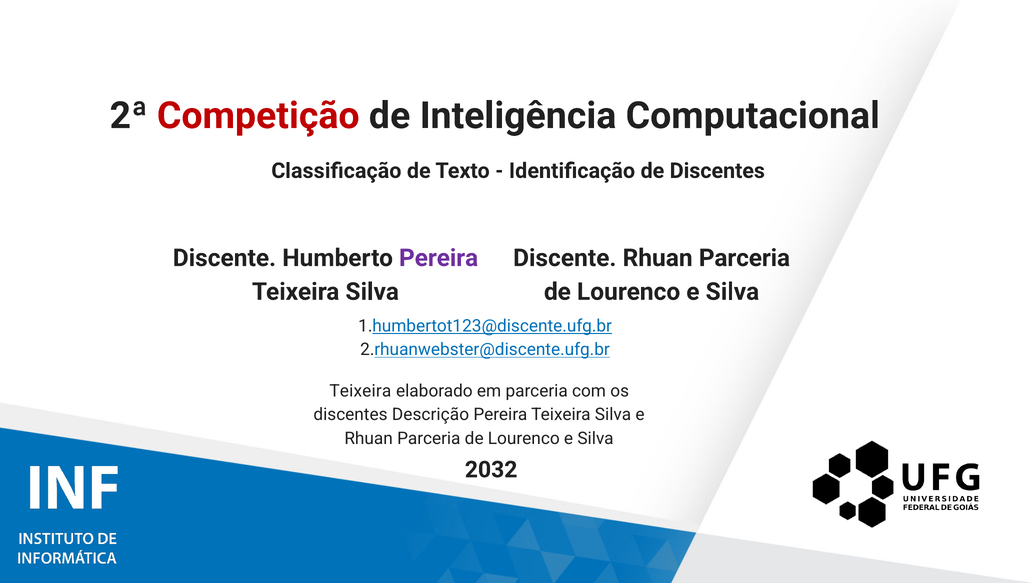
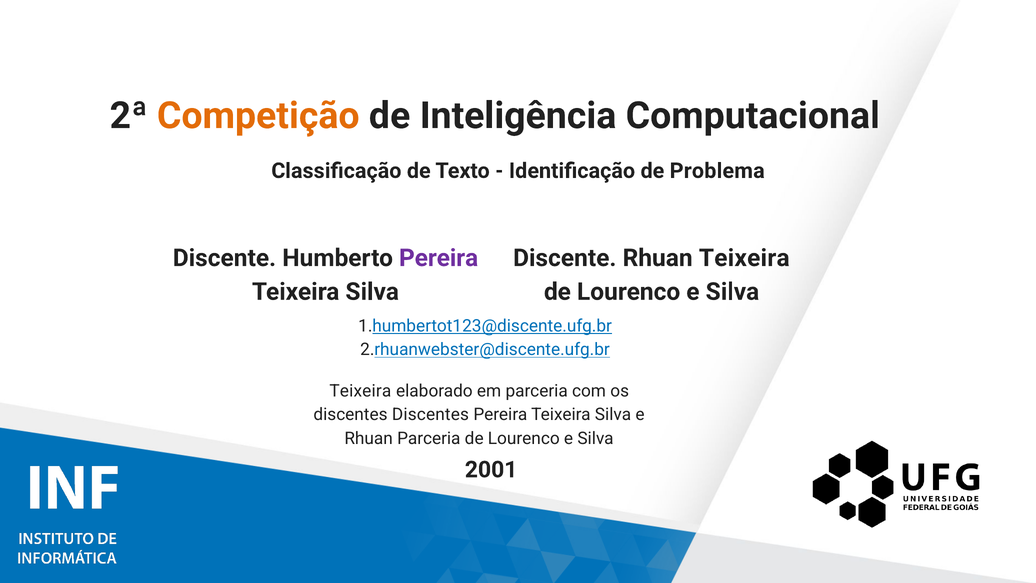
Competição colour: red -> orange (258, 116)
de Discentes: Discentes -> Problema (717, 171)
Discente Rhuan Parceria: Parceria -> Teixeira (744, 258)
discentes Descrição: Descrição -> Discentes (430, 415)
2032: 2032 -> 2001 (491, 470)
